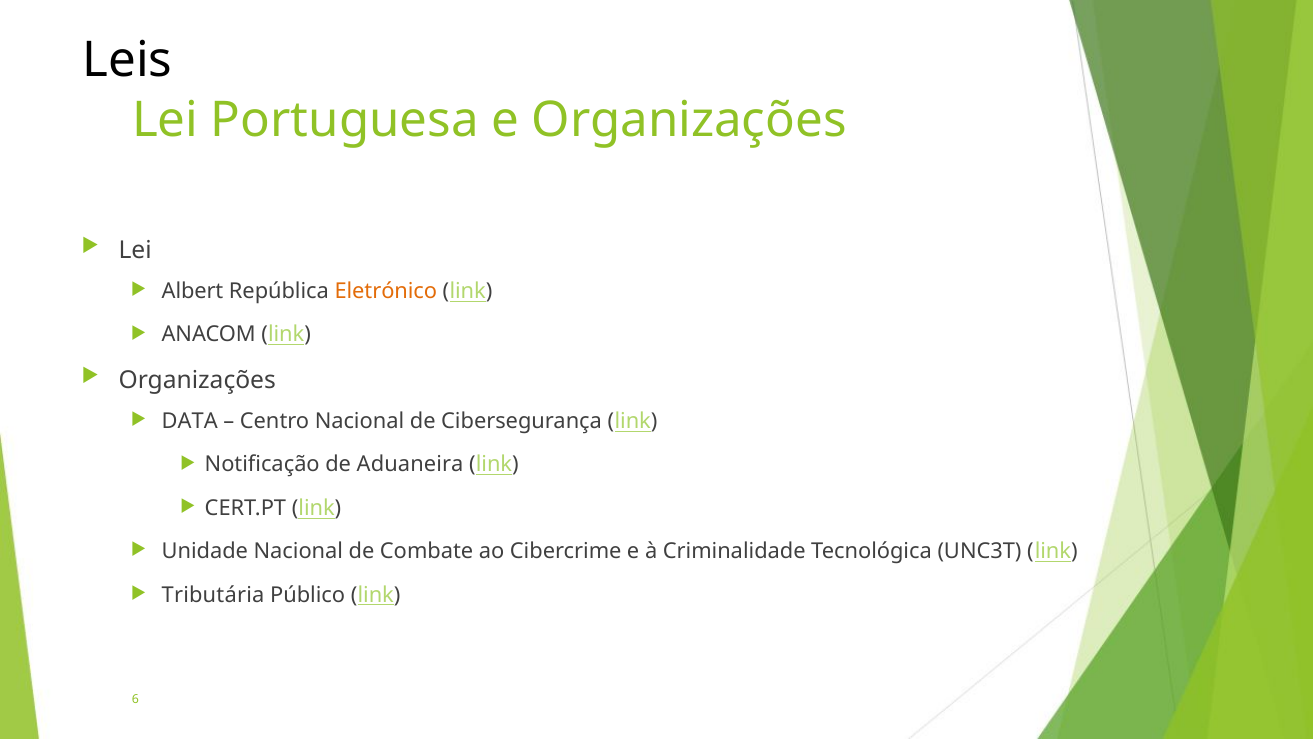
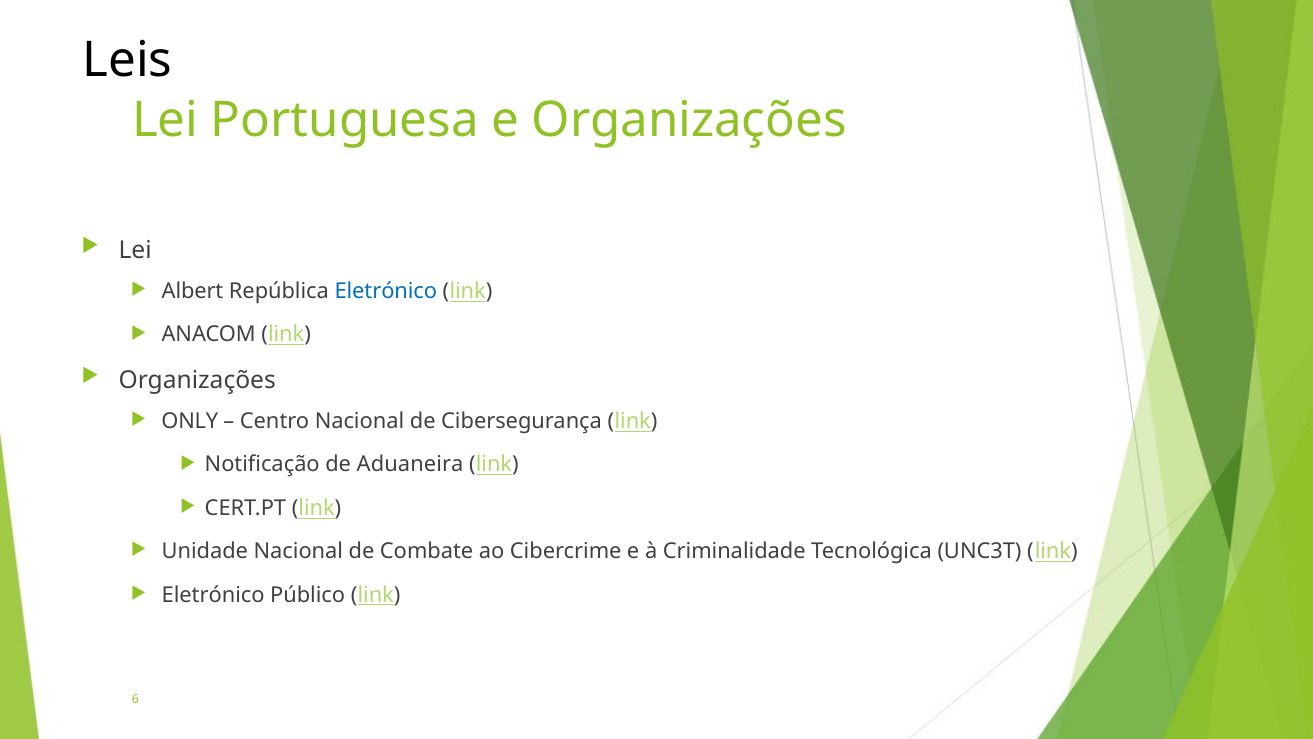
Eletrónico colour: orange -> blue (386, 291)
DATA: DATA -> ONLY (190, 421)
Tributária: Tributária -> Eletrónico (213, 595)
